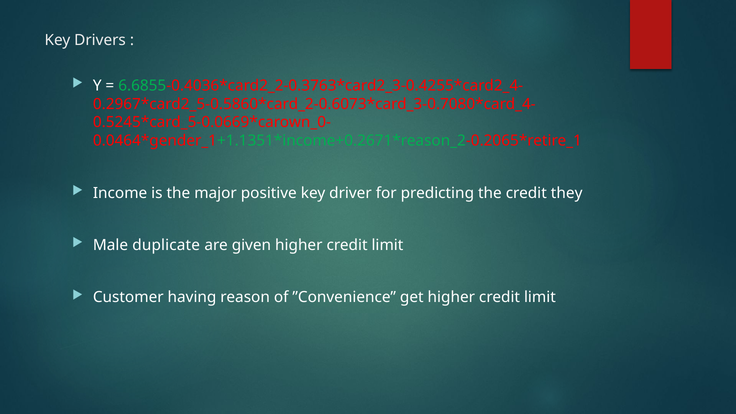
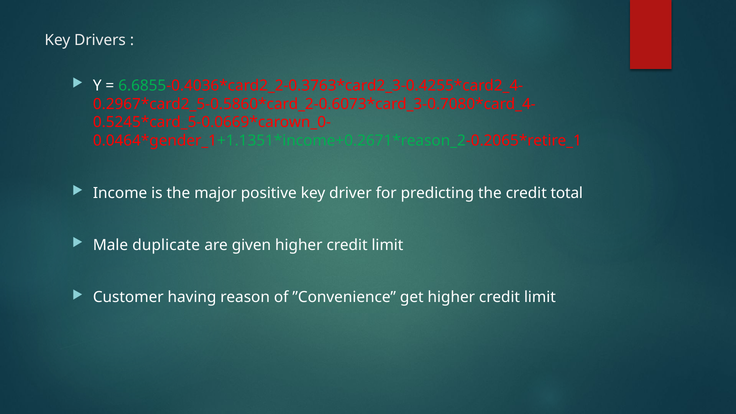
they: they -> total (567, 193)
